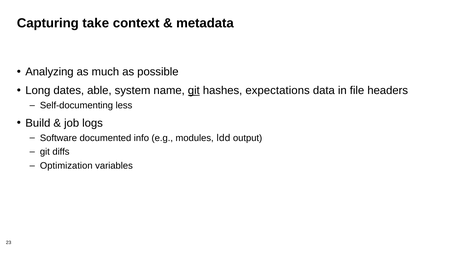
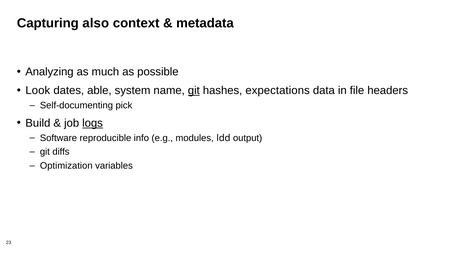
take: take -> also (96, 23)
Long: Long -> Look (38, 91)
less: less -> pick (124, 105)
logs underline: none -> present (93, 123)
documented: documented -> reproducible (105, 138)
